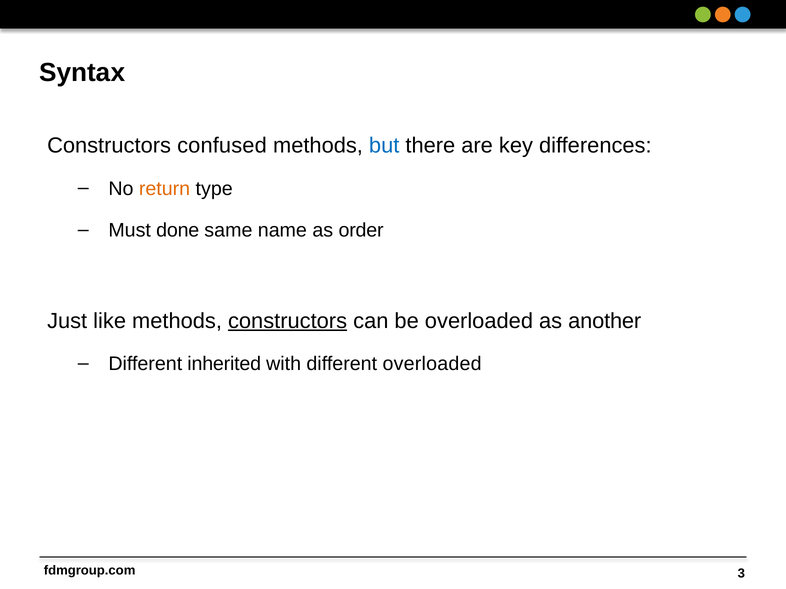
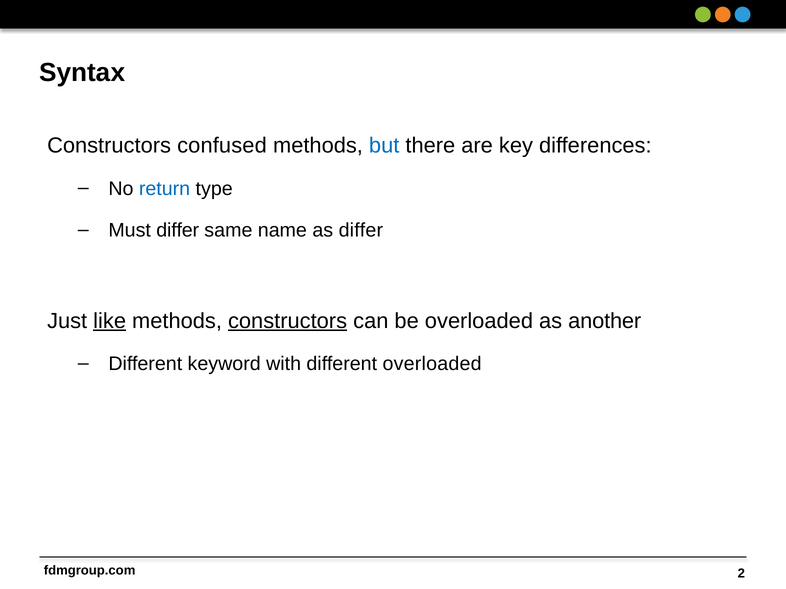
return colour: orange -> blue (165, 189)
Must done: done -> differ (178, 231)
as order: order -> differ (361, 231)
like underline: none -> present (110, 321)
inherited: inherited -> keyword (224, 364)
3: 3 -> 2 (741, 574)
